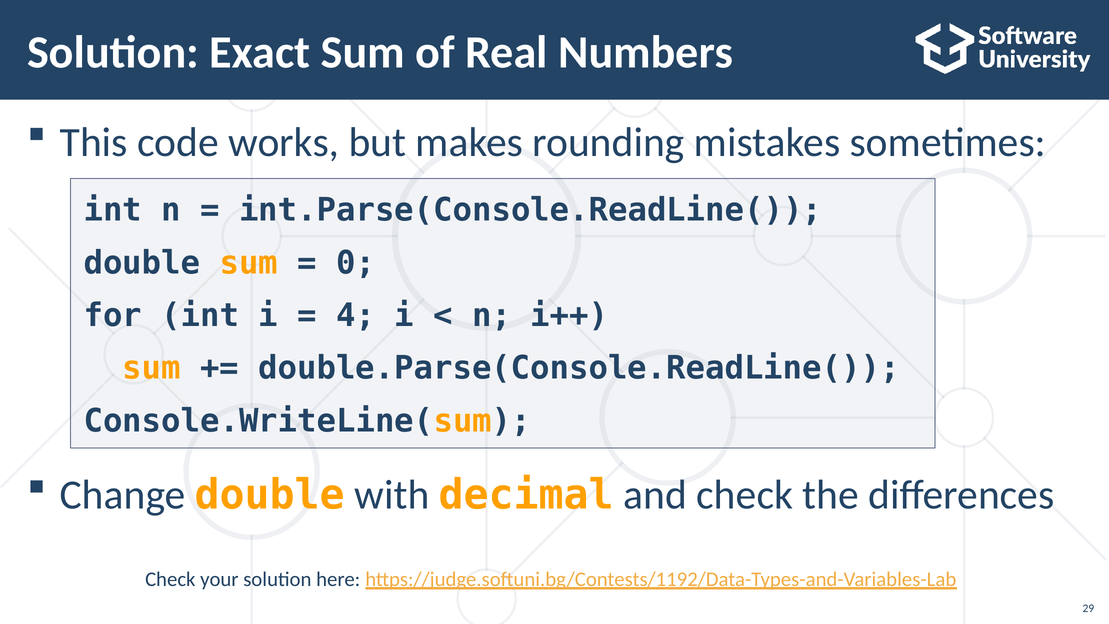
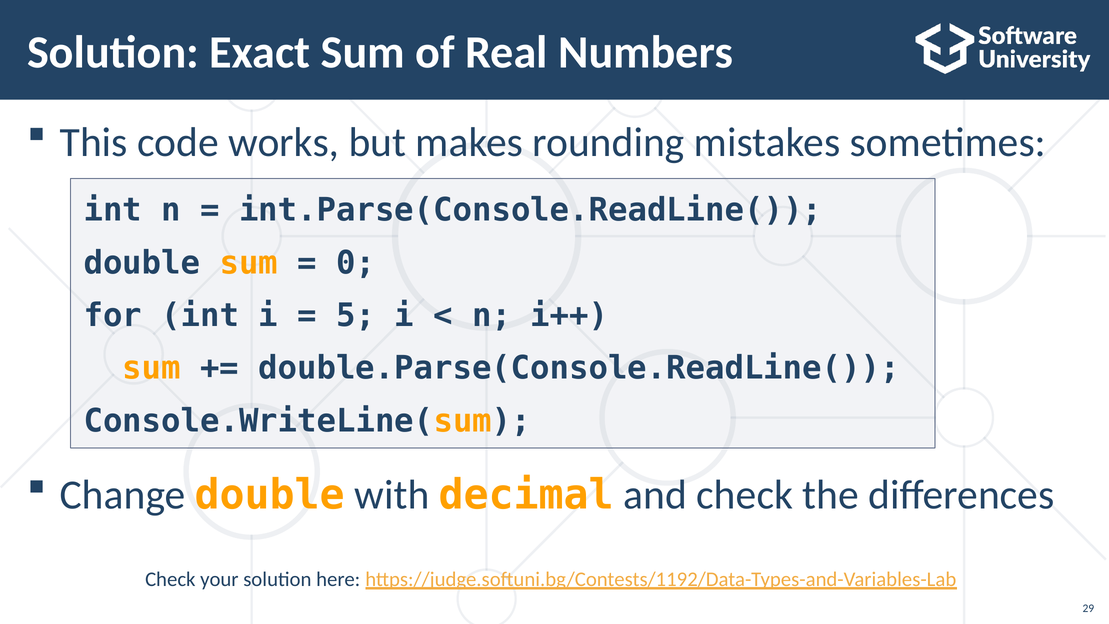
4: 4 -> 5 (356, 315)
